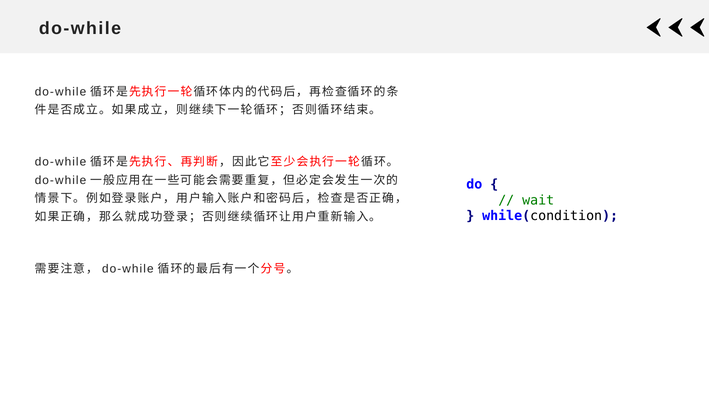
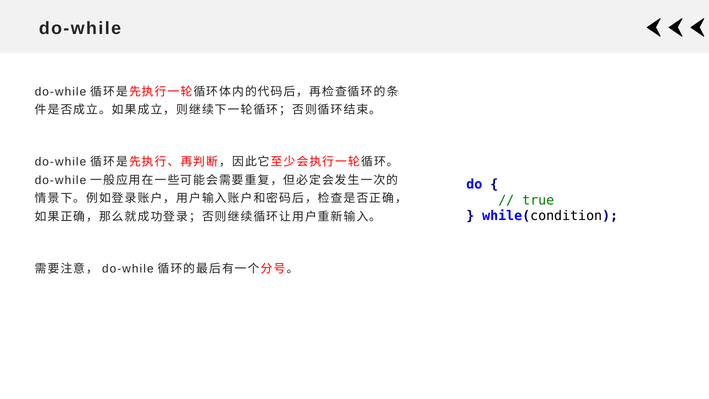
wait: wait -> true (538, 200)
